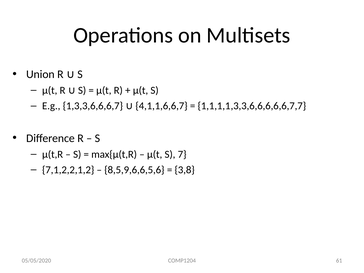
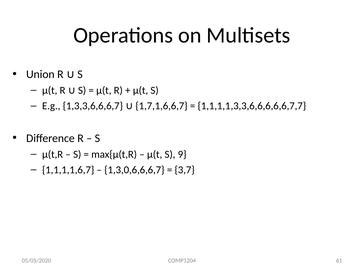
4,1,1,6,6,7: 4,1,1,6,6,7 -> 1,7,1,6,6,7 (161, 106)
7: 7 -> 9 (182, 154)
7,1,2,2,1,2: 7,1,2,2,1,2 -> 1,1,1,1,6,7 (68, 170)
8,5,9,6,6,5,6: 8,5,9,6,6,5,6 -> 1,3,0,6,6,6,7 (134, 170)
3,8: 3,8 -> 3,7 (185, 170)
